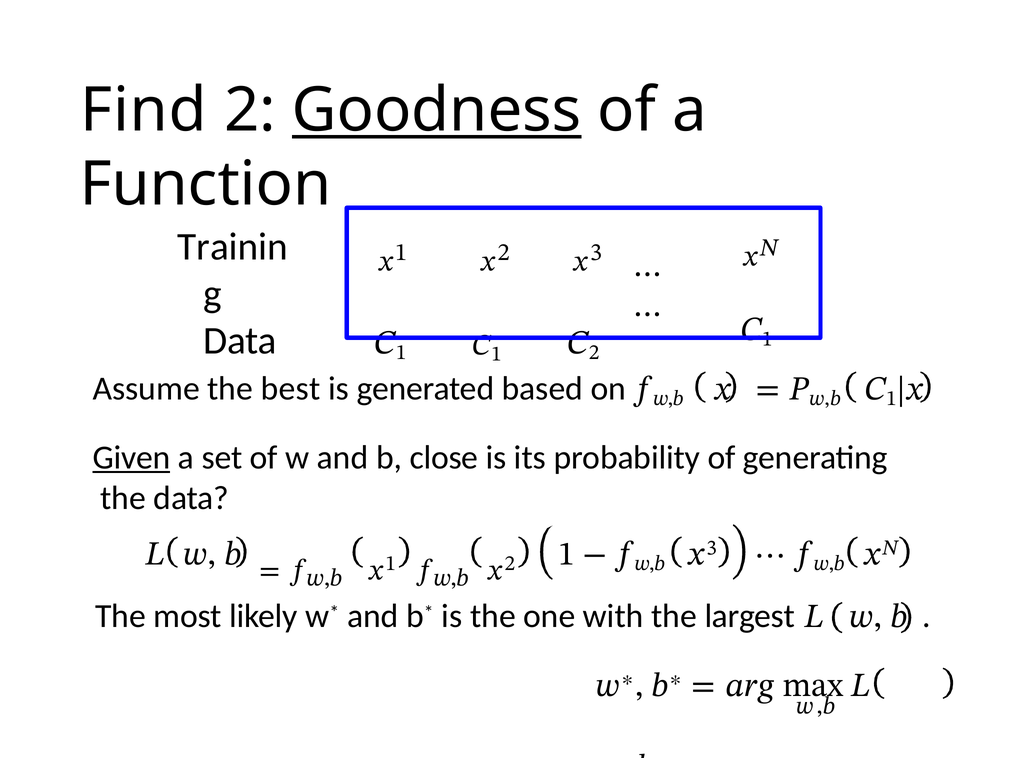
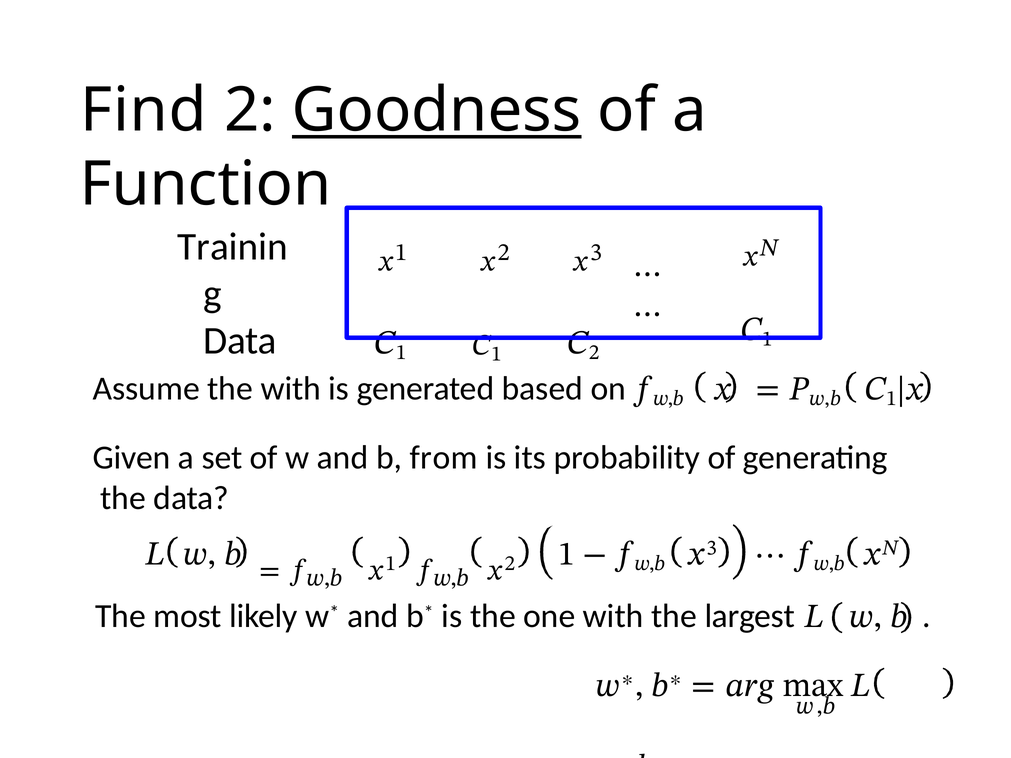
the best: best -> with (291, 389)
Given underline: present -> none (132, 458)
close: close -> from (444, 458)
